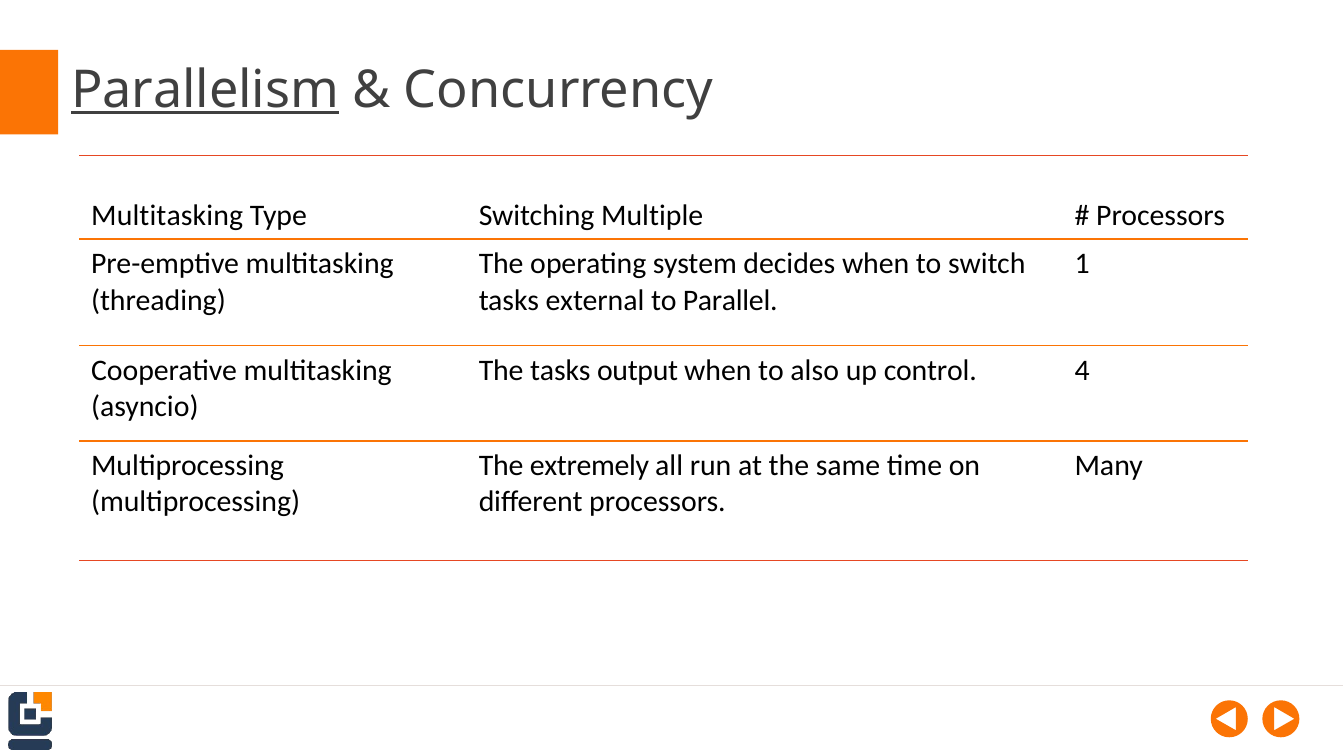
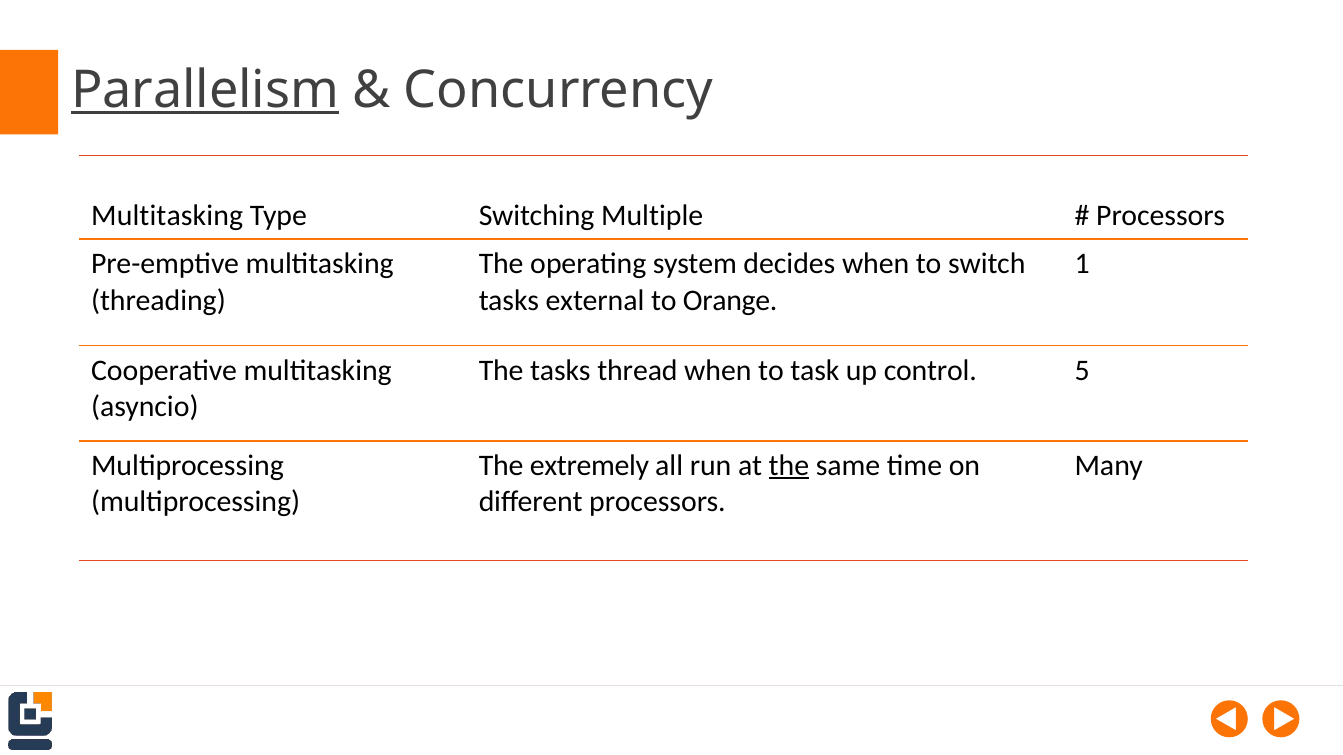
Parallel: Parallel -> Orange (730, 300)
output: output -> thread (637, 370)
also: also -> task (815, 370)
4: 4 -> 5 (1082, 370)
the underline: none -> present (789, 466)
